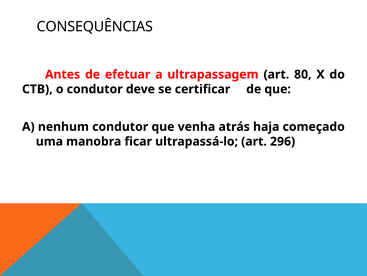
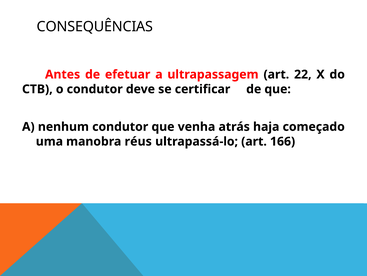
80: 80 -> 22 (303, 74)
ficar: ficar -> réus (138, 141)
296: 296 -> 166 (283, 141)
